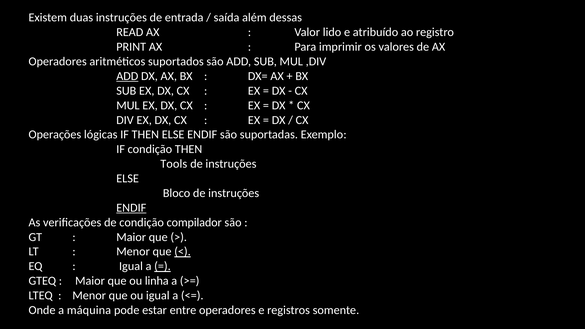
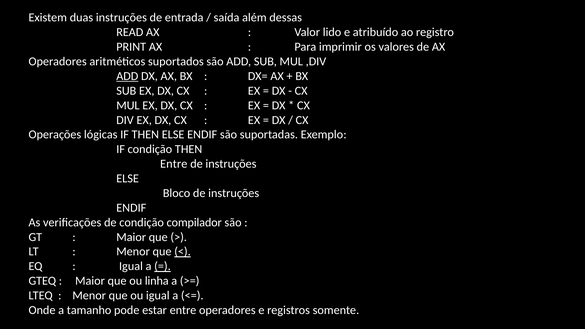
Tools: Tools -> Entre (174, 164)
ENDIF underline: present -> none (131, 208)
máquina: máquina -> tamanho (89, 310)
